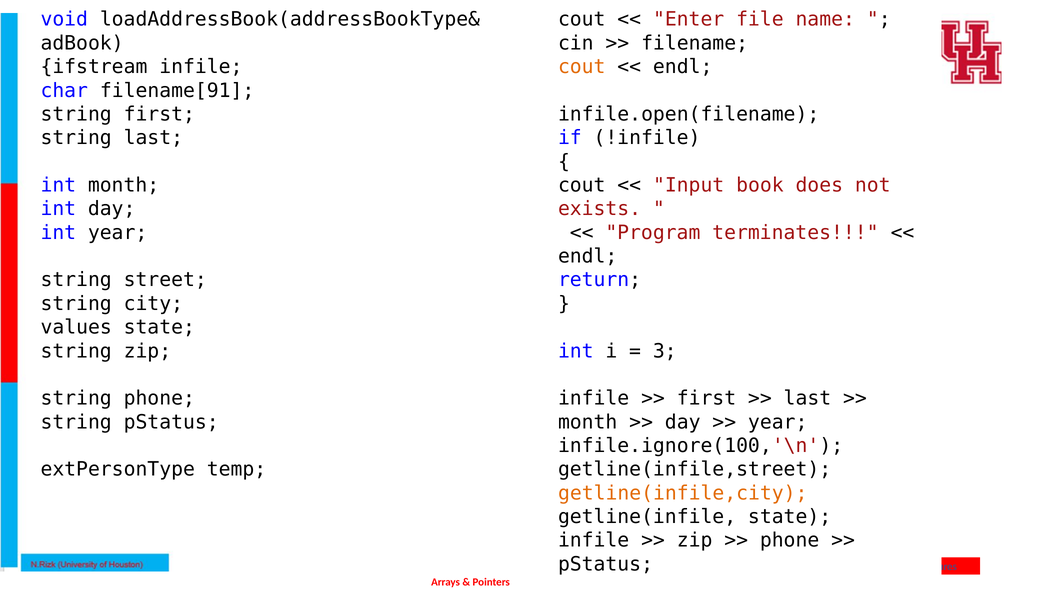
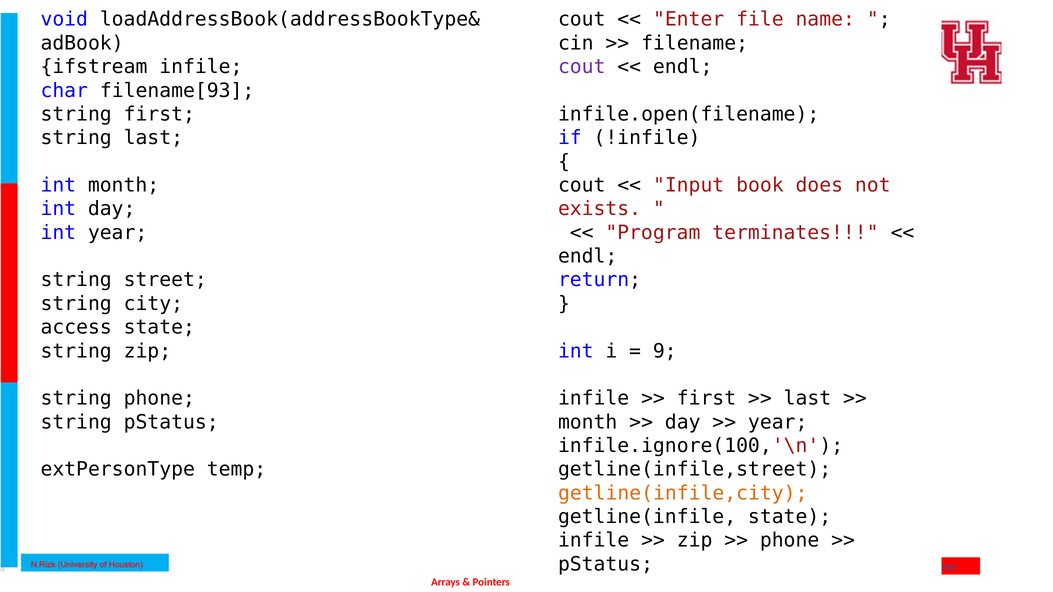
cout colour: orange -> purple (582, 67)
filename[91: filename[91 -> filename[93 (177, 91)
values: values -> access (76, 327)
3: 3 -> 9 (665, 351)
